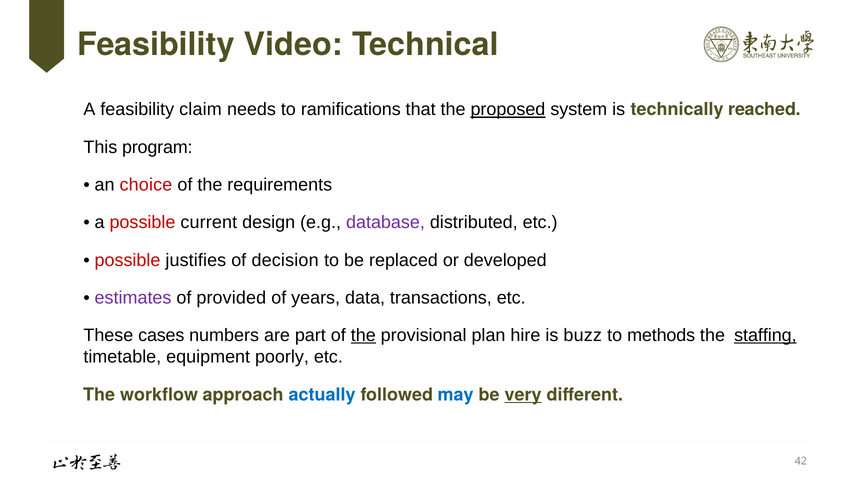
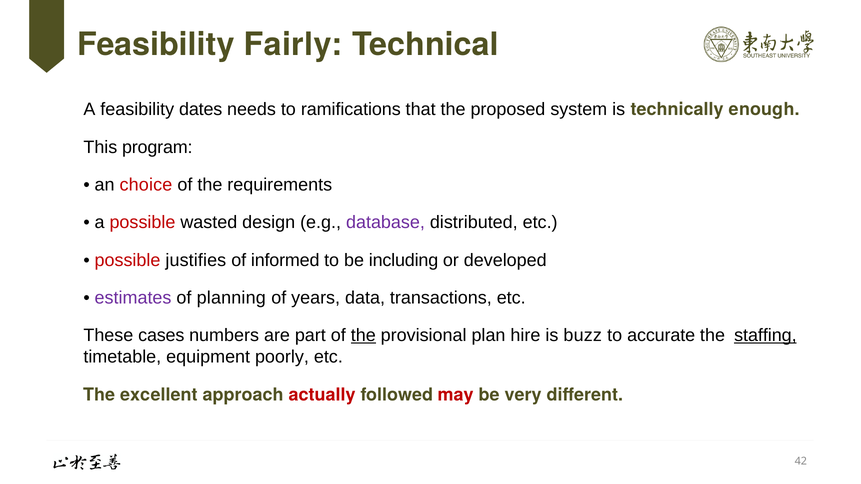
Video: Video -> Fairly (293, 45)
claim: claim -> dates (201, 110)
proposed underline: present -> none (508, 110)
reached: reached -> enough (764, 110)
current: current -> wasted (209, 223)
decision: decision -> informed (285, 260)
replaced: replaced -> including (404, 260)
provided: provided -> planning (231, 298)
methods: methods -> accurate (661, 336)
workflow: workflow -> excellent (159, 395)
actually colour: blue -> red (322, 395)
may colour: blue -> red (456, 395)
very underline: present -> none (523, 395)
